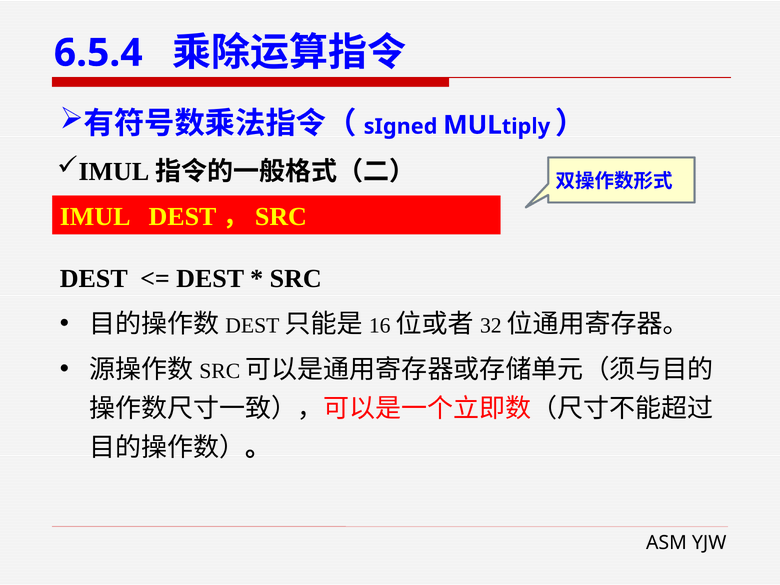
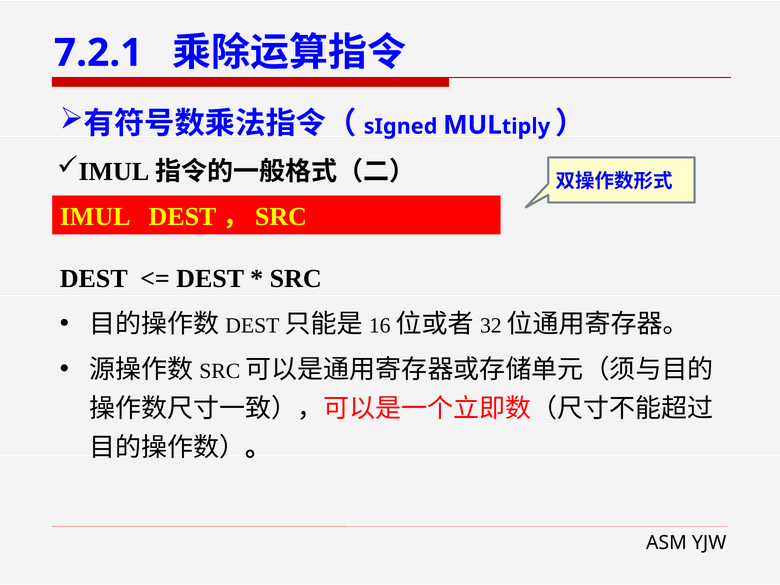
6.5.4: 6.5.4 -> 7.2.1 (98, 53)
